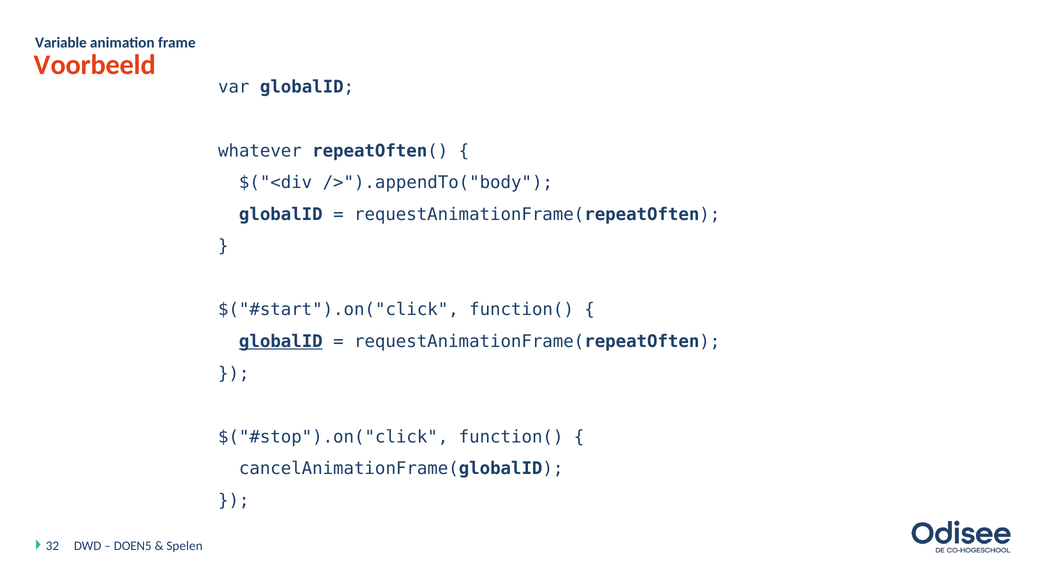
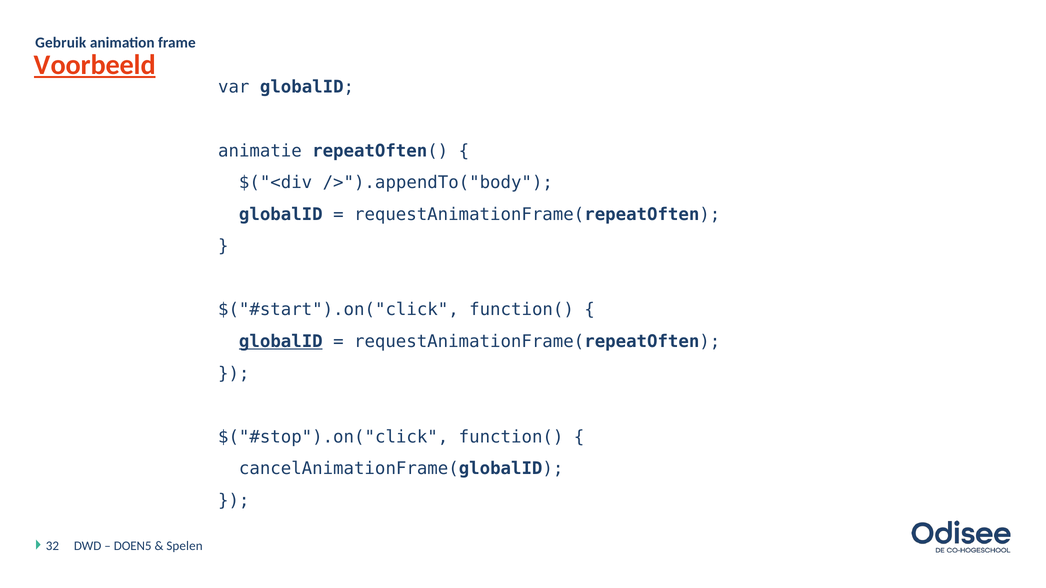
Variable: Variable -> Gebruik (61, 43)
Voorbeeld underline: none -> present (95, 65)
whatever: whatever -> animatie (260, 151)
